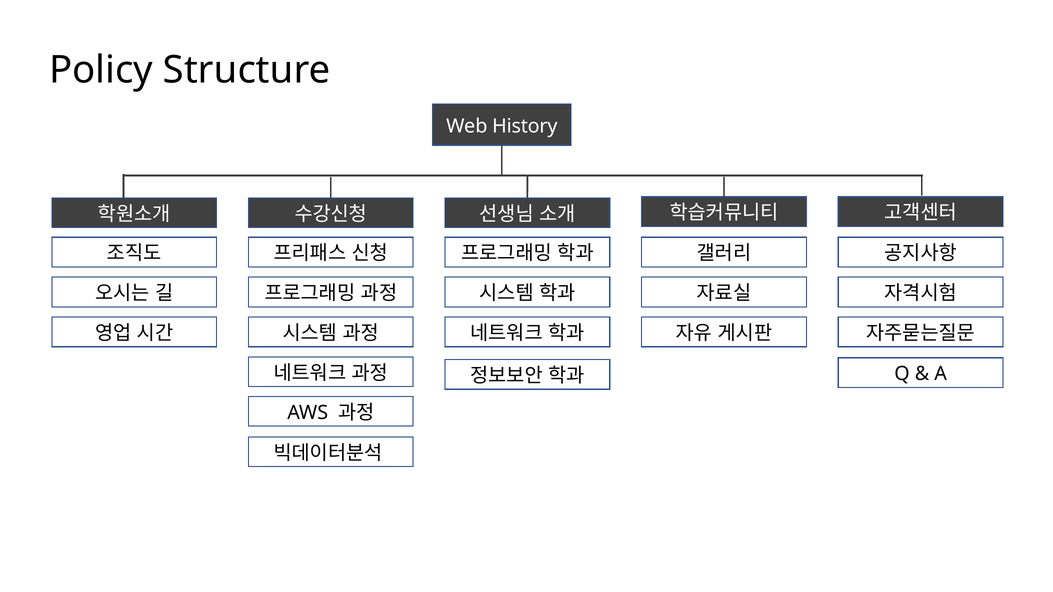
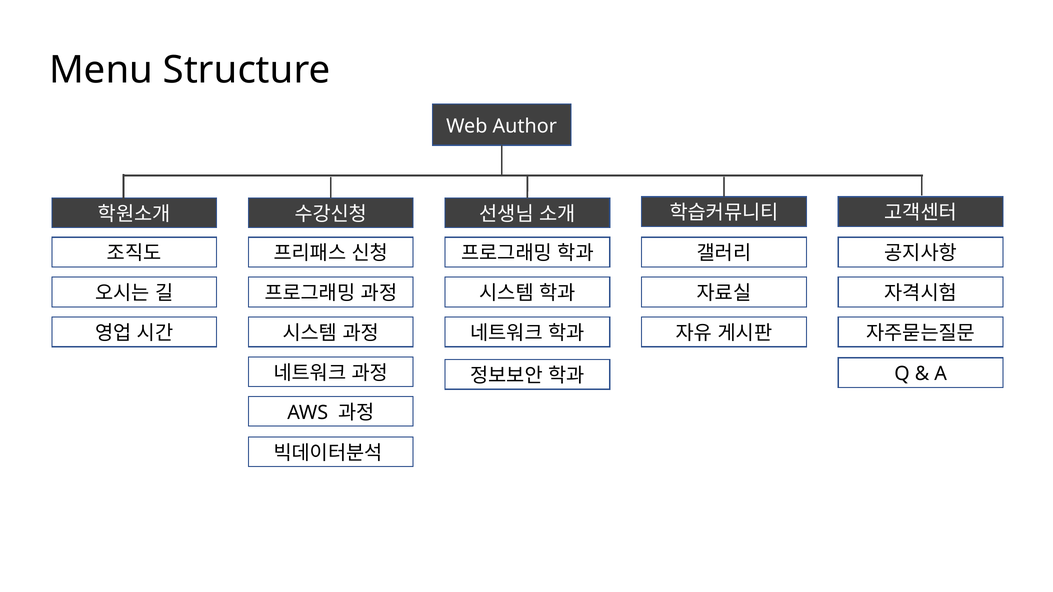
Policy: Policy -> Menu (101, 70)
History: History -> Author (525, 126)
